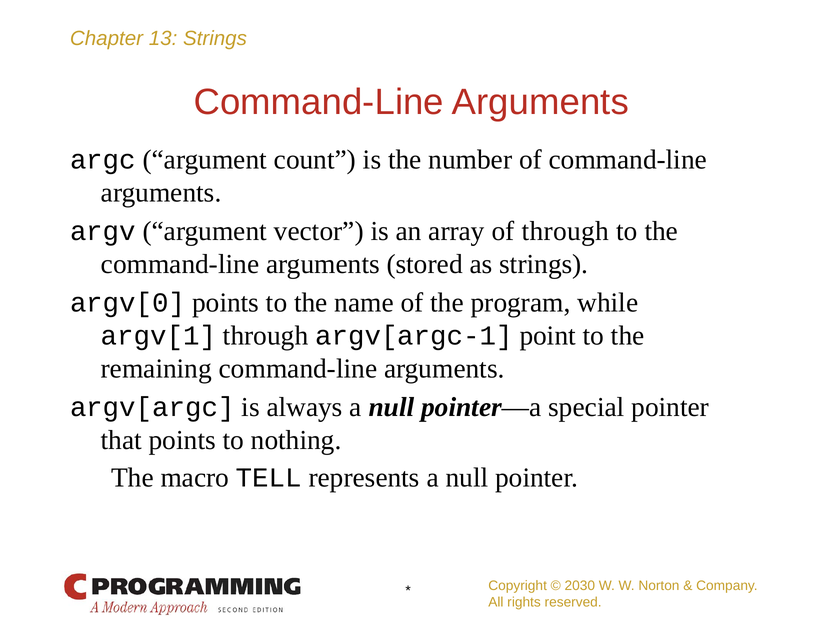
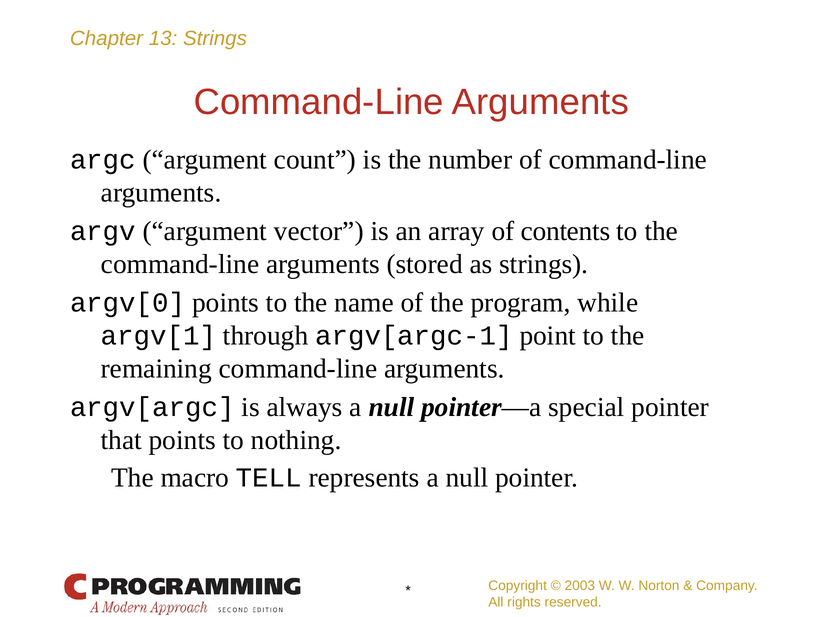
of through: through -> contents (566, 231)
2030: 2030 -> 2003 (580, 586)
